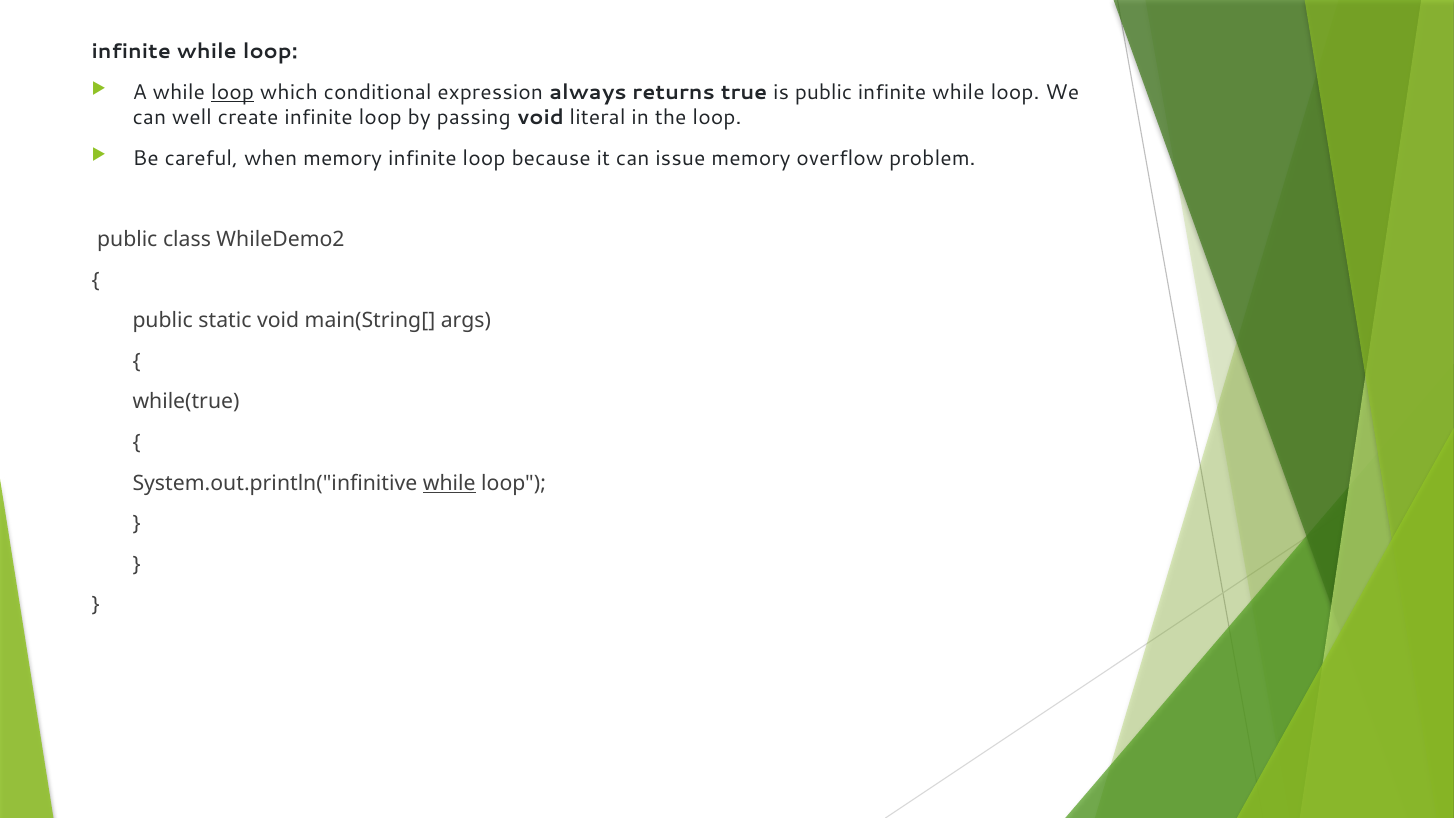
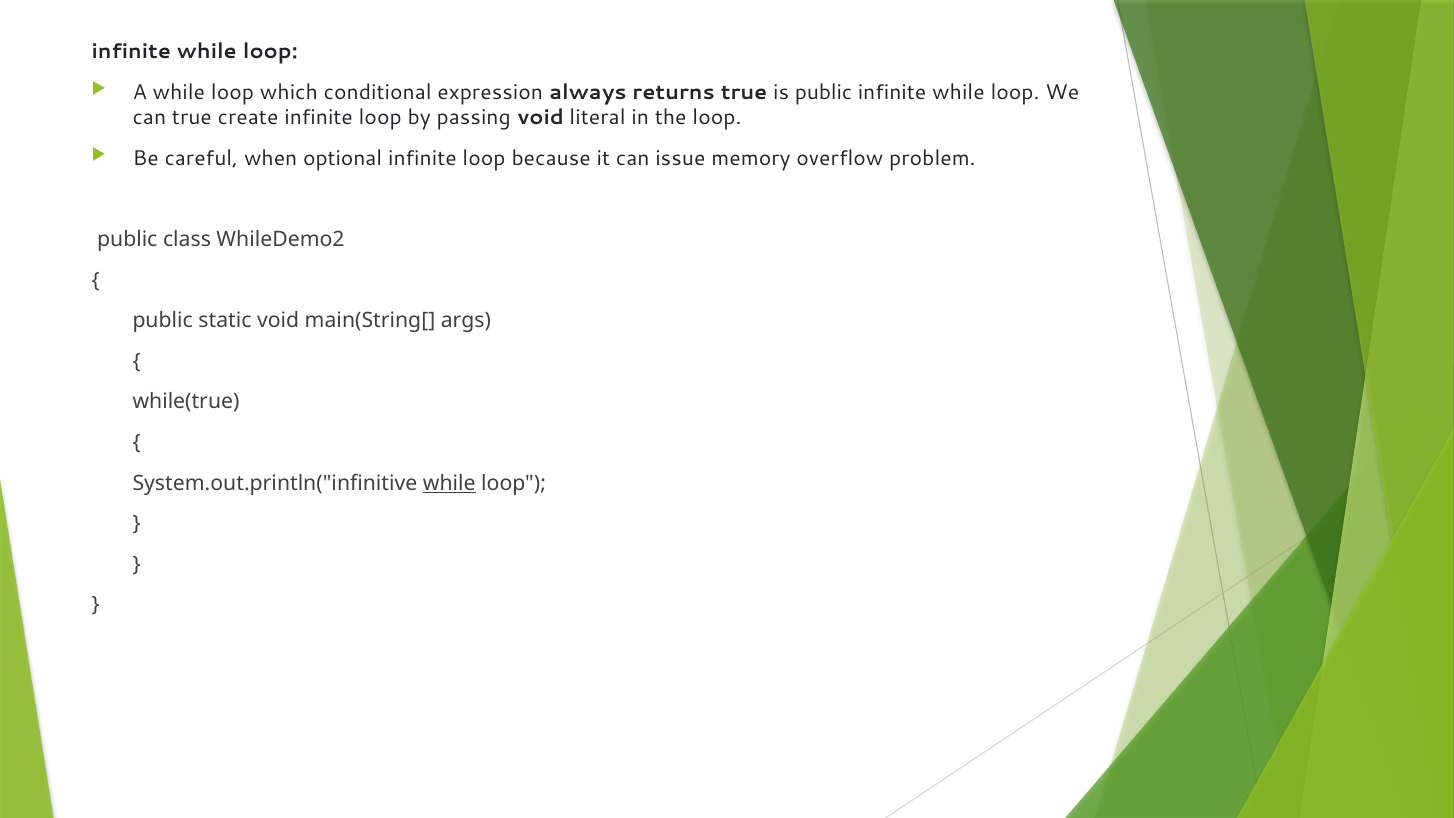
loop underline: present -> none (232, 92)
can well: well -> true (192, 118)
when memory: memory -> optional (343, 158)
